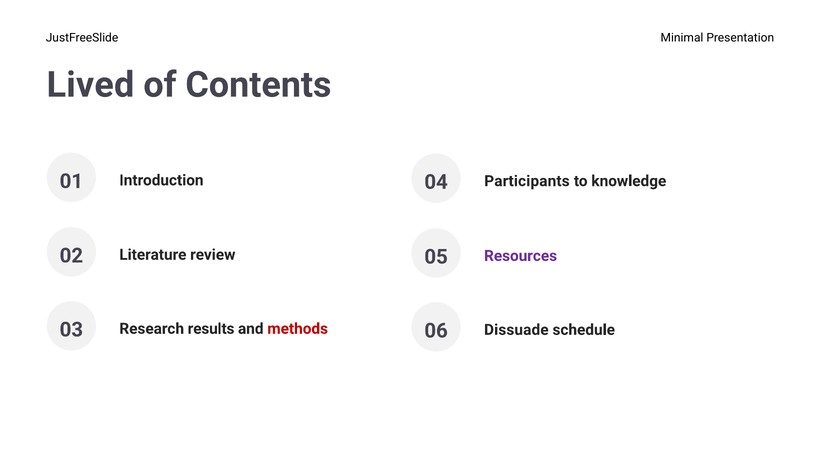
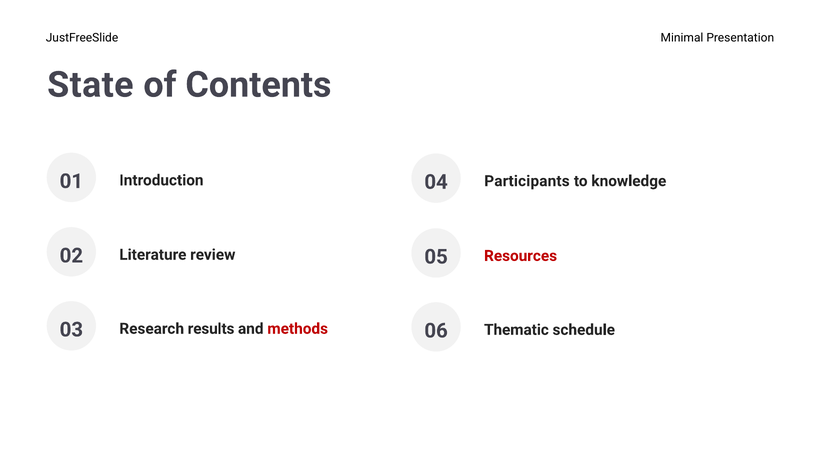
Lived: Lived -> State (90, 85)
Resources colour: purple -> red (521, 256)
Dissuade: Dissuade -> Thematic (516, 330)
